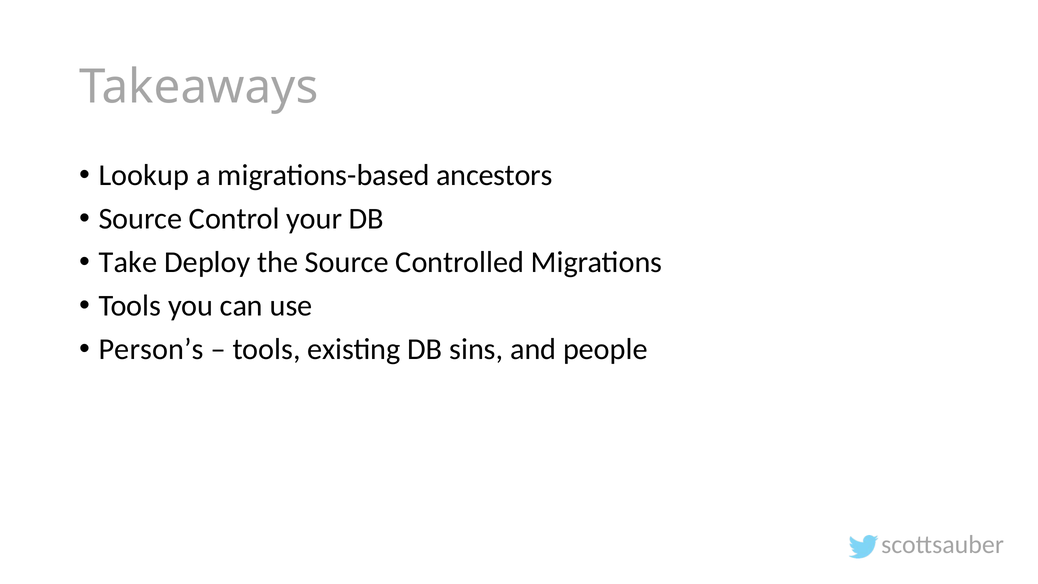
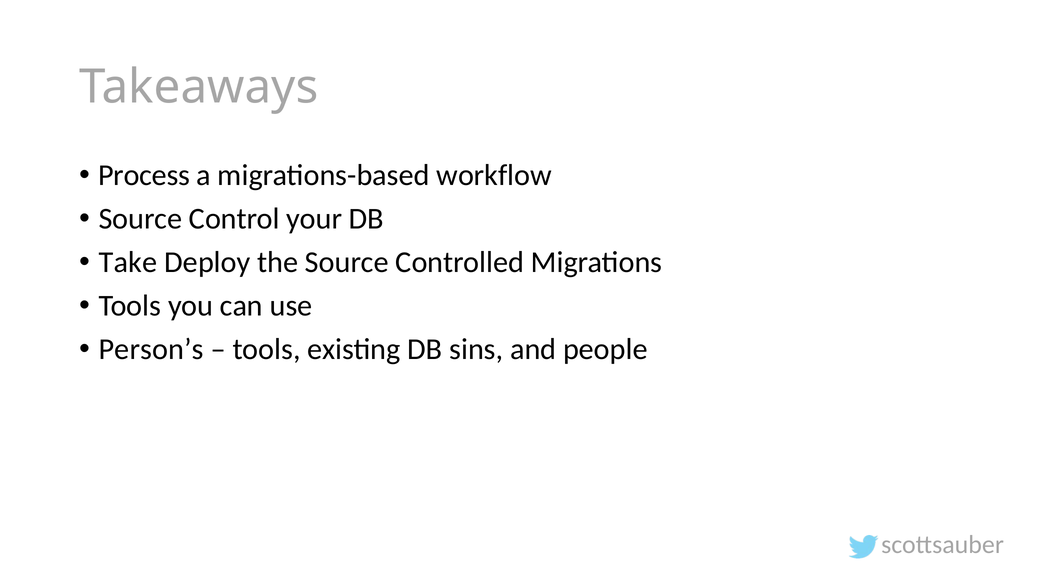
Lookup: Lookup -> Process (144, 175)
ancestors: ancestors -> workflow (494, 175)
